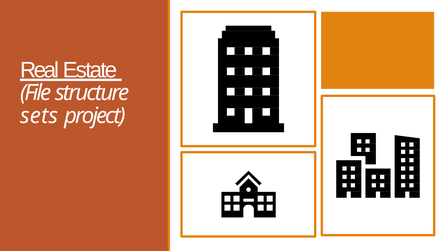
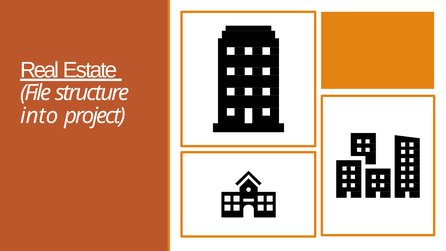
sets: sets -> into (39, 116)
